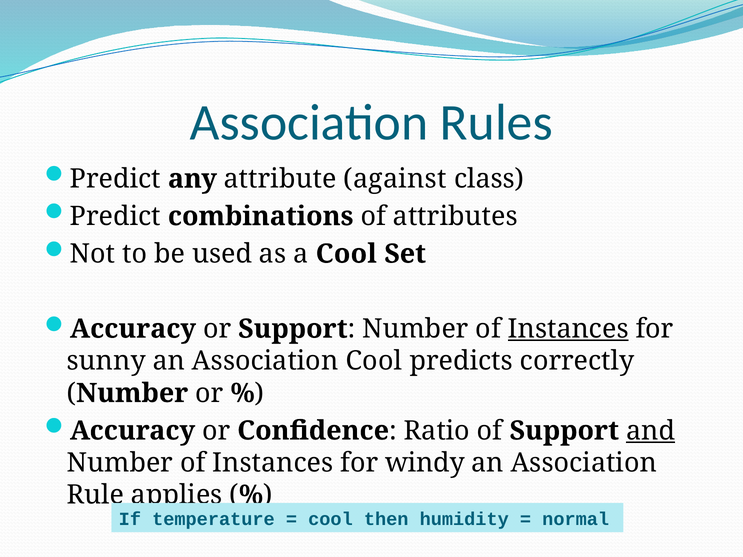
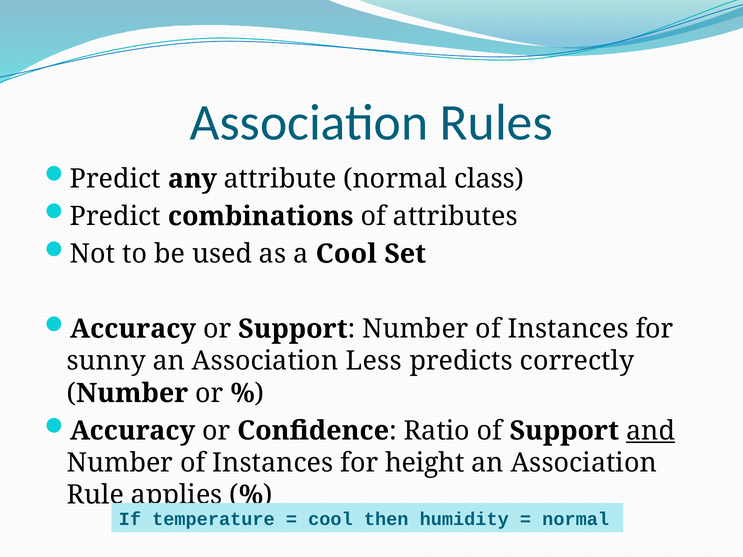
attribute against: against -> normal (395, 179)
Instances underline: present -> none (568, 329)
Association Cool: Cool -> Less (374, 361)
windy: windy -> height (425, 463)
